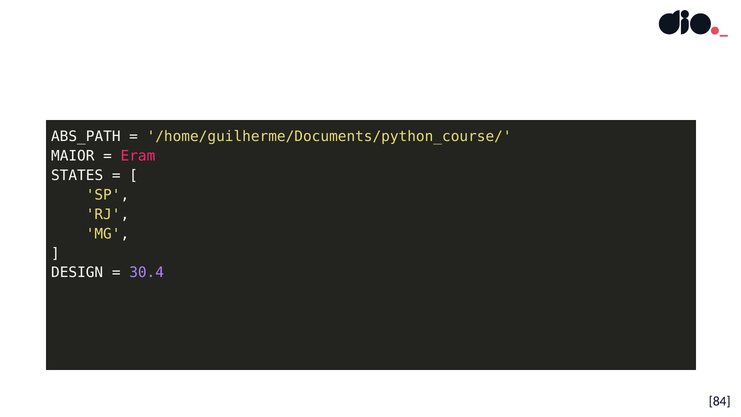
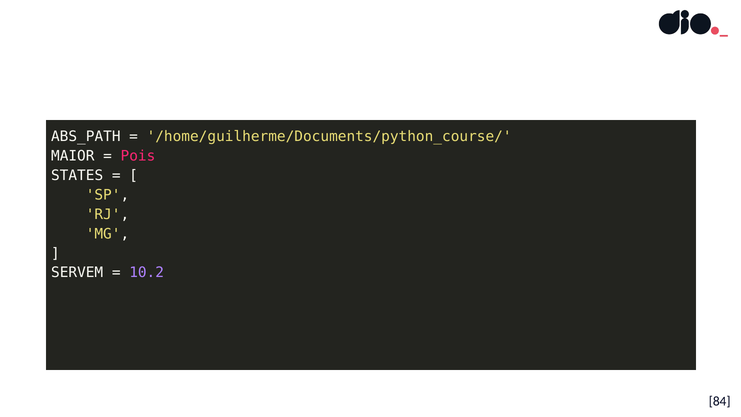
Eram: Eram -> Pois (138, 156)
DESIGN: DESIGN -> SERVEM (77, 273)
30.4: 30.4 -> 10.2 (147, 273)
